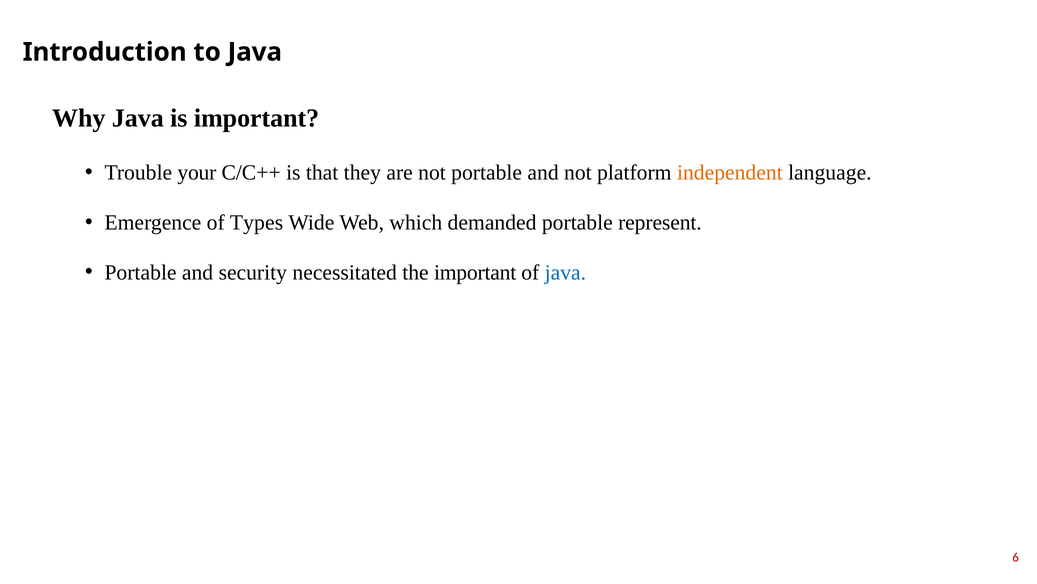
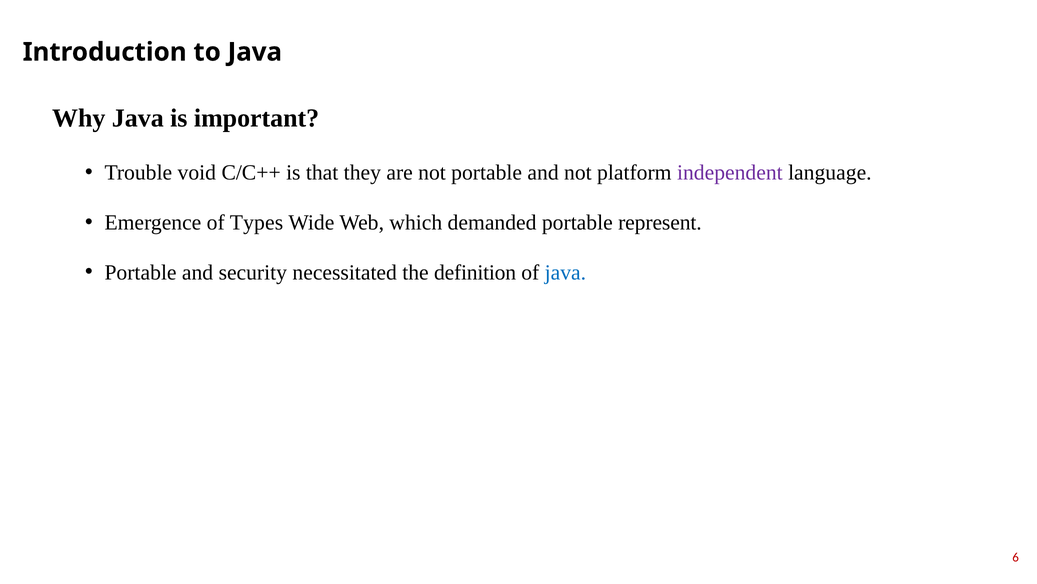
your: your -> void (197, 173)
independent colour: orange -> purple (730, 173)
the important: important -> definition (475, 272)
